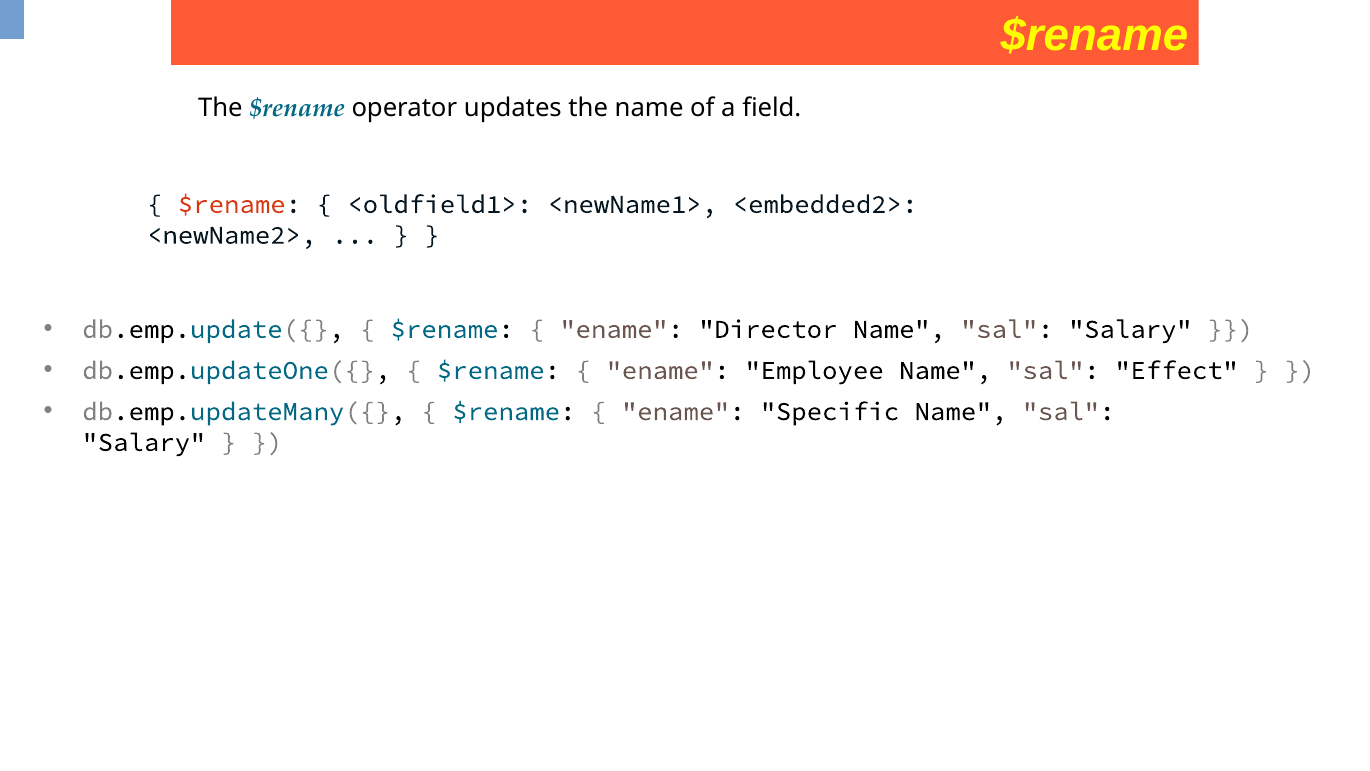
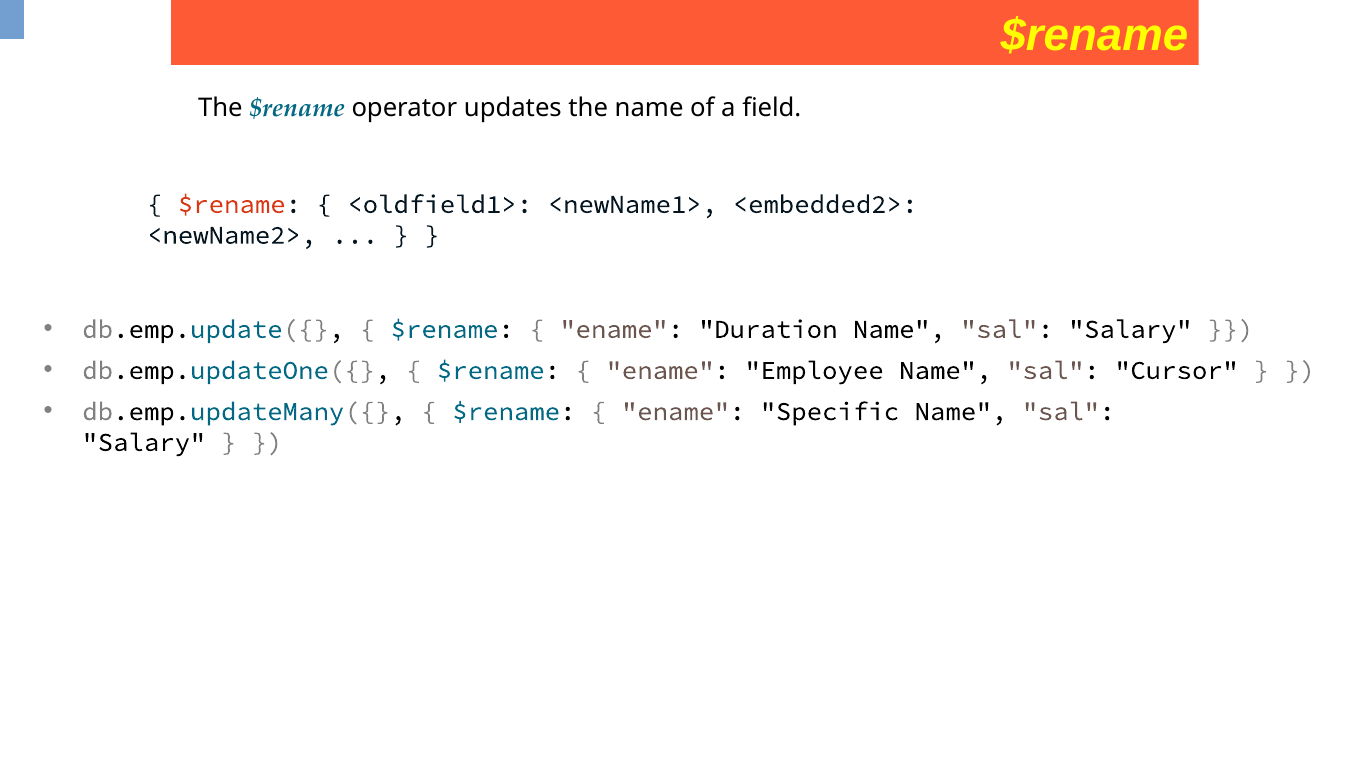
Director: Director -> Duration (768, 329)
Effect: Effect -> Cursor (1177, 370)
